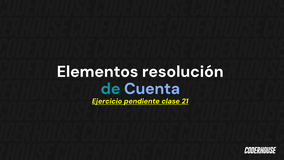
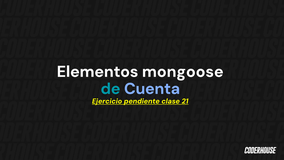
resolución: resolución -> mongoose (183, 72)
